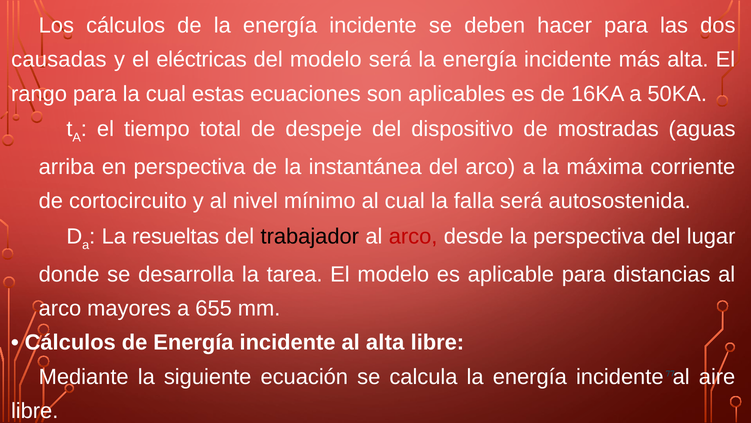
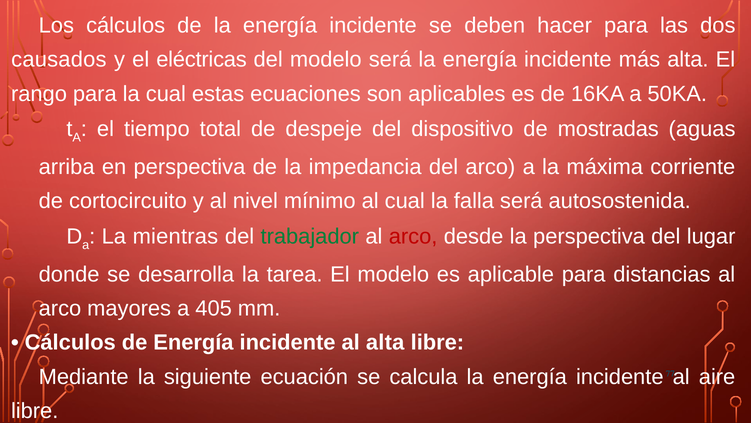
causadas: causadas -> causados (59, 59)
instantánea: instantánea -> impedancia (365, 167)
resueltas: resueltas -> mientras (175, 236)
trabajador colour: black -> green (310, 236)
655: 655 -> 405 (214, 308)
